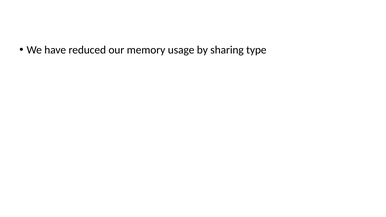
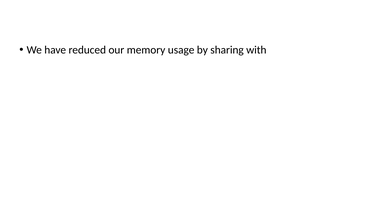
type: type -> with (256, 50)
